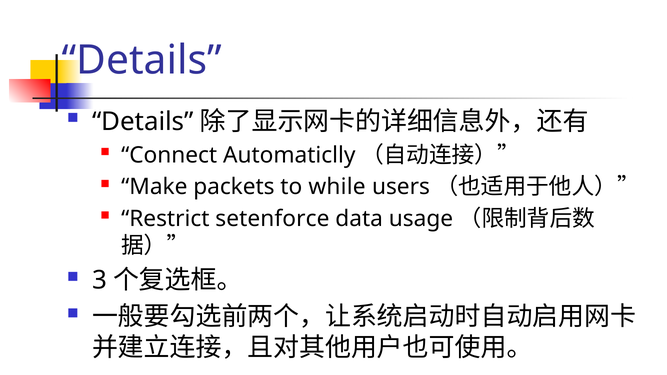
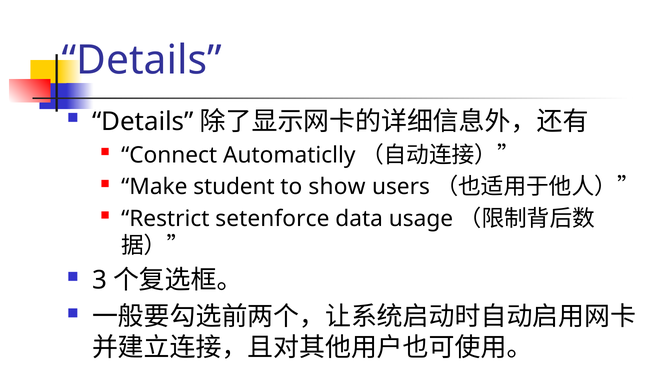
packets: packets -> student (234, 187)
while: while -> show (337, 187)
